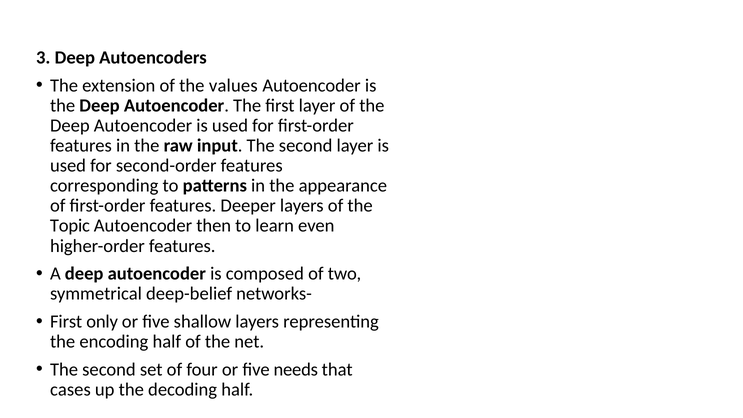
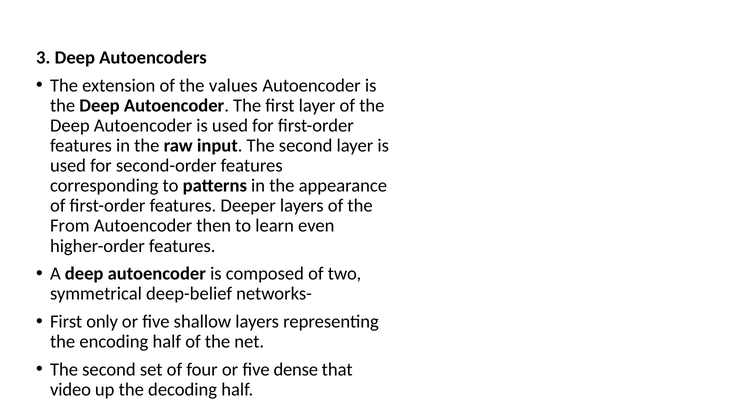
Topic: Topic -> From (70, 226)
needs: needs -> dense (296, 369)
cases: cases -> video (70, 389)
